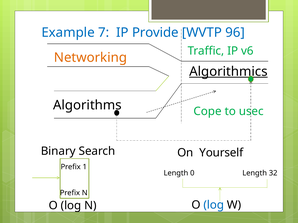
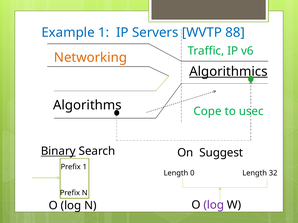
Example 7: 7 -> 1 (104, 33)
Provide: Provide -> Servers (155, 33)
96: 96 -> 88 (235, 33)
Binary underline: none -> present (58, 151)
Yourself: Yourself -> Suggest (221, 153)
log colour: blue -> purple (214, 205)
